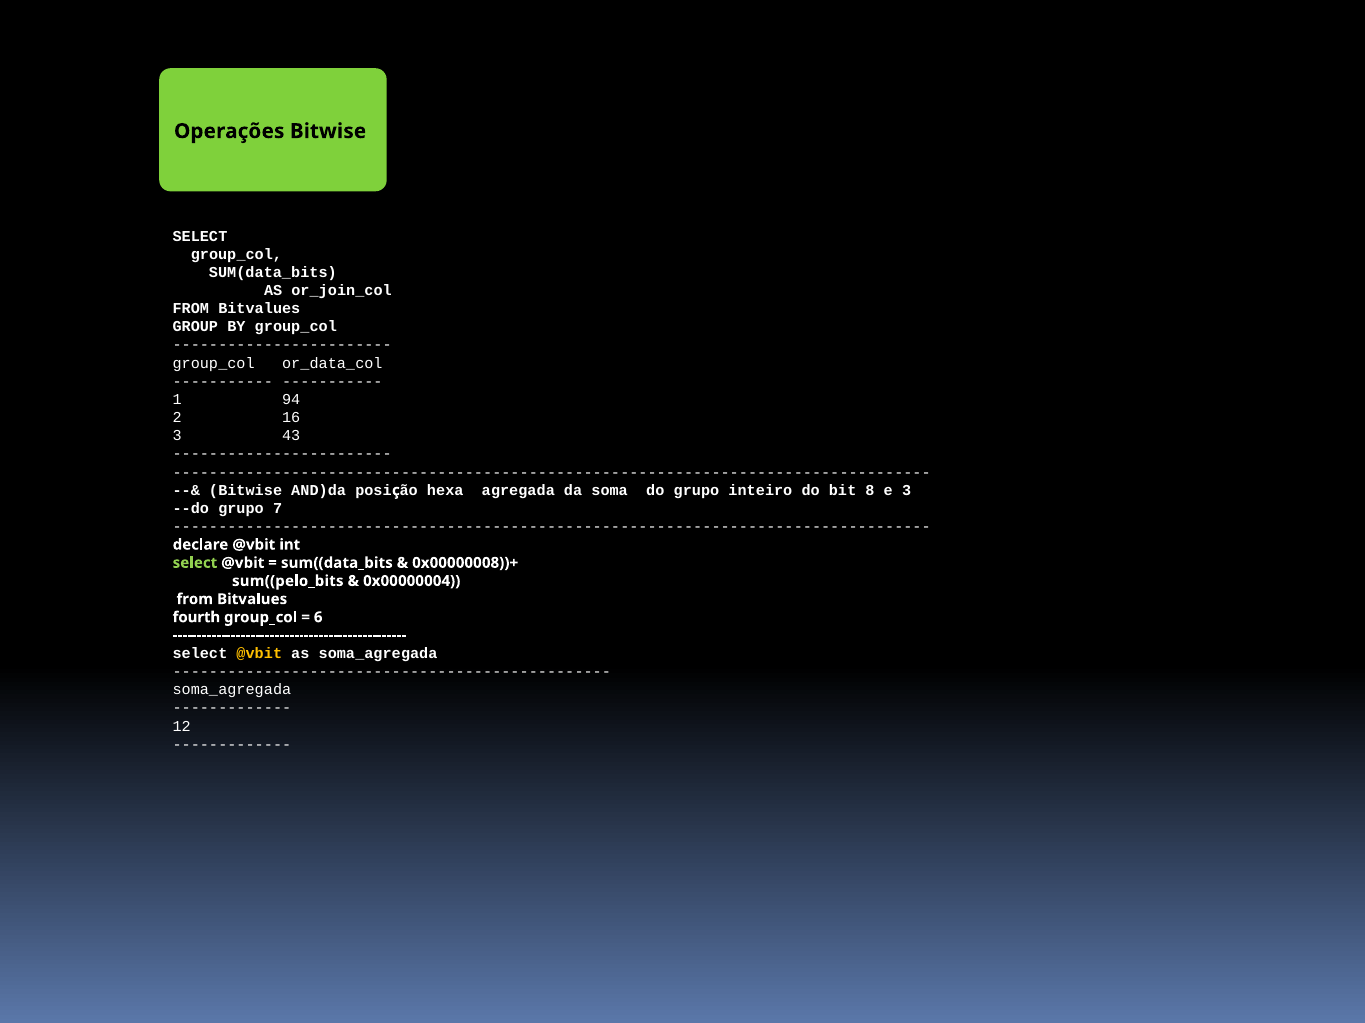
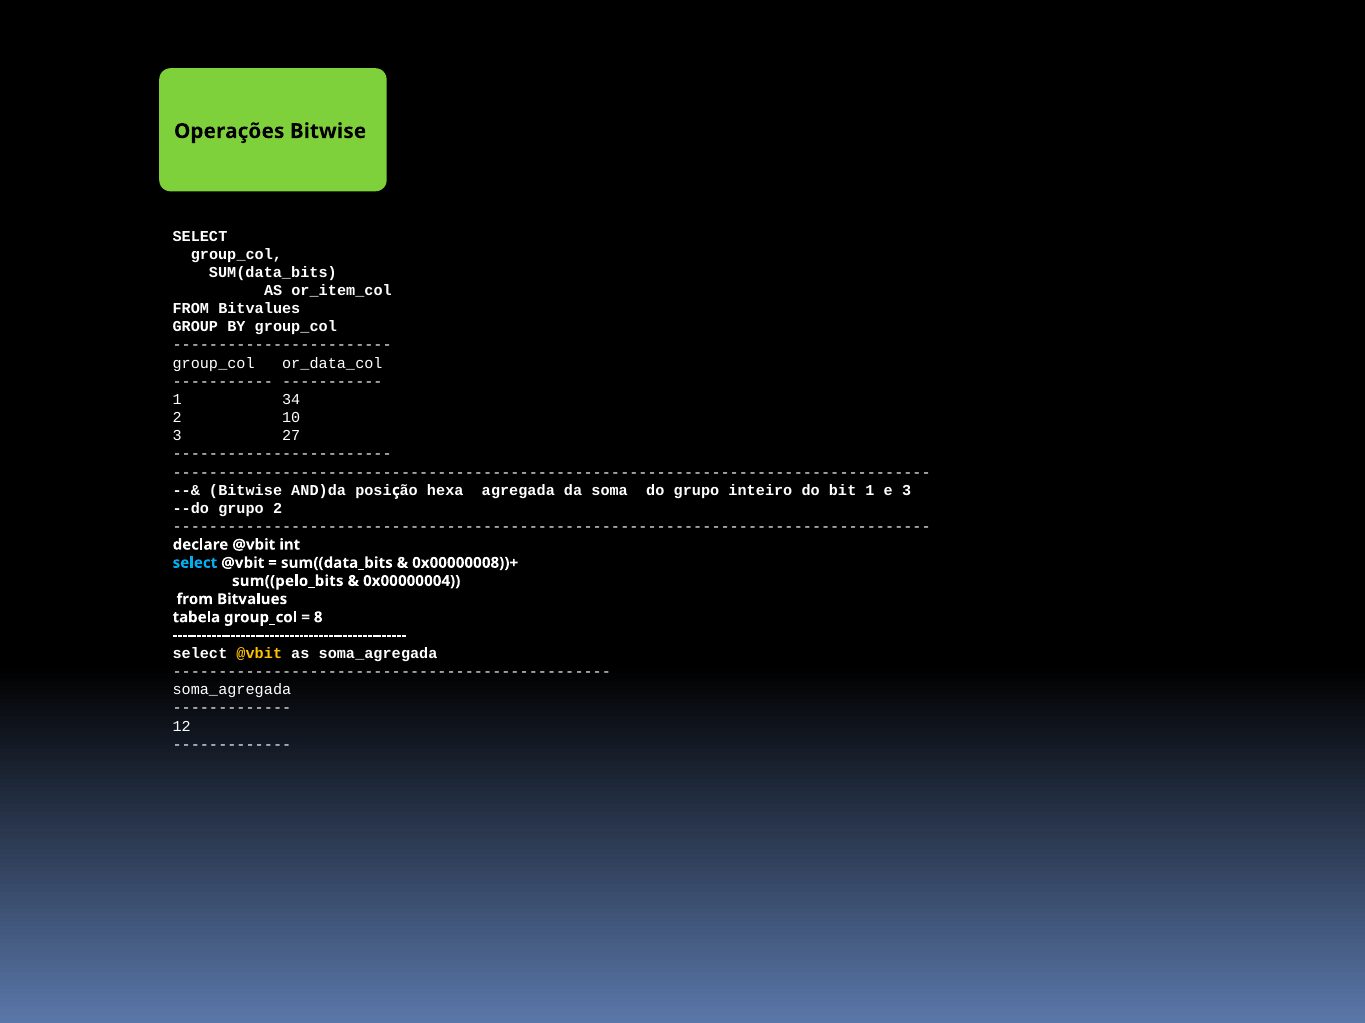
or_join_col: or_join_col -> or_item_col (342, 291)
94: 94 -> 34 (291, 400)
16: 16 -> 10 (291, 418)
43: 43 -> 27 (291, 436)
bit 8: 8 -> 1 (870, 491)
grupo 7: 7 -> 2 (278, 509)
select colour: light green -> light blue (195, 563)
fourth: fourth -> tabela (196, 618)
6: 6 -> 8 (318, 618)
